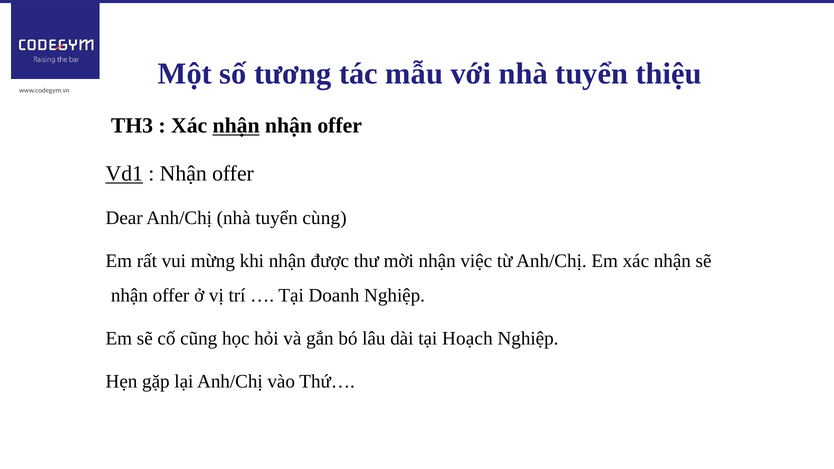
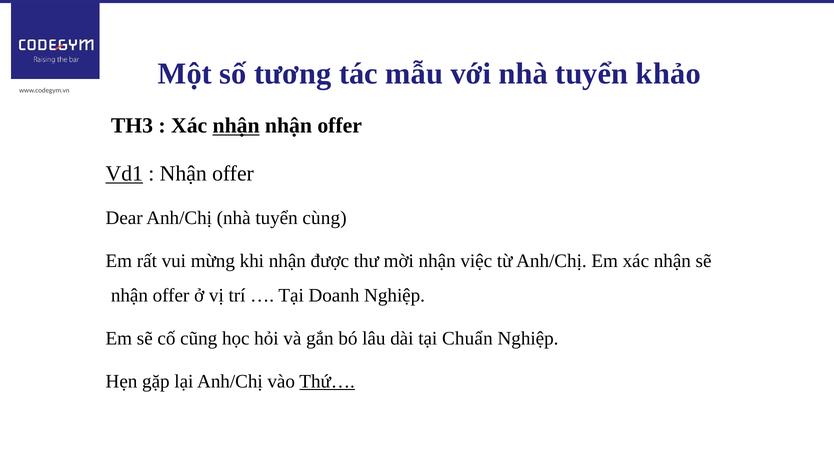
thiệu: thiệu -> khảo (669, 74)
Hoạch: Hoạch -> Chuẩn (467, 338)
Thứ… underline: none -> present (327, 382)
